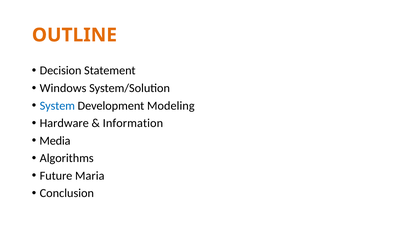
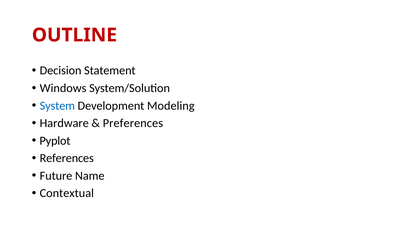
OUTLINE colour: orange -> red (74, 35)
Information: Information -> Preferences (133, 123)
Media: Media -> Pyplot (55, 141)
Algorithms: Algorithms -> References (67, 158)
Maria: Maria -> Name (90, 176)
Conclusion: Conclusion -> Contextual (67, 193)
